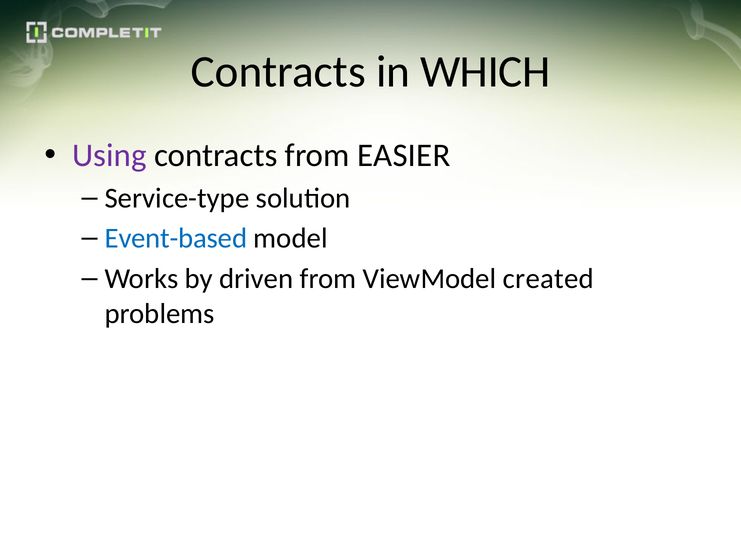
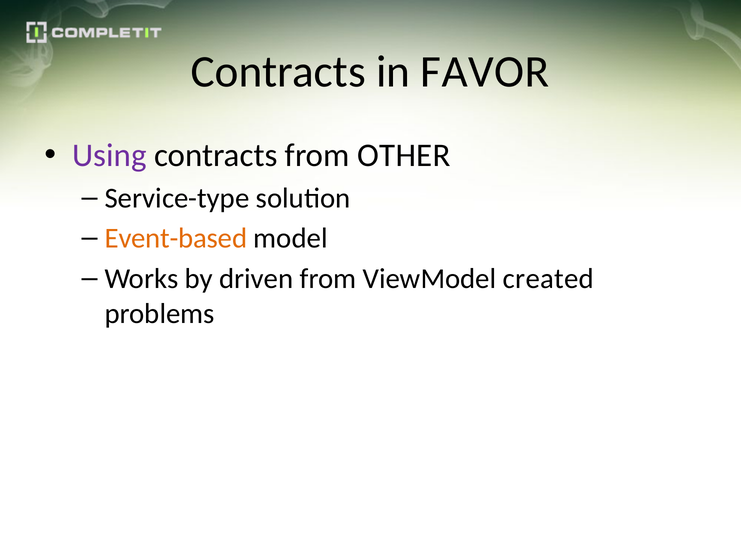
WHICH: WHICH -> FAVOR (485, 72)
EASIER: EASIER -> OTHER (404, 155)
Event-based colour: blue -> orange (176, 238)
